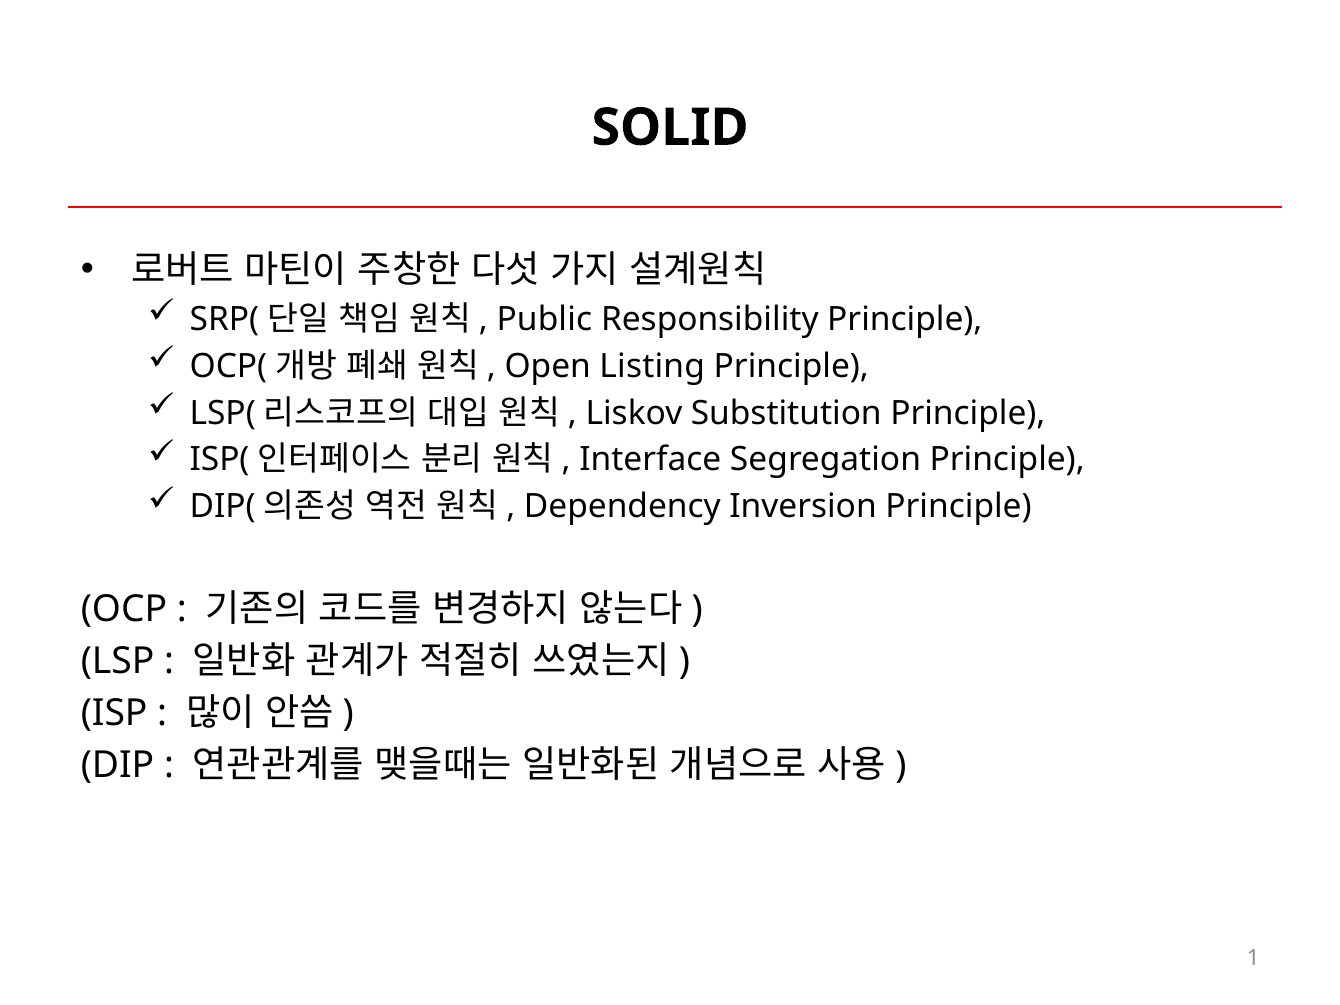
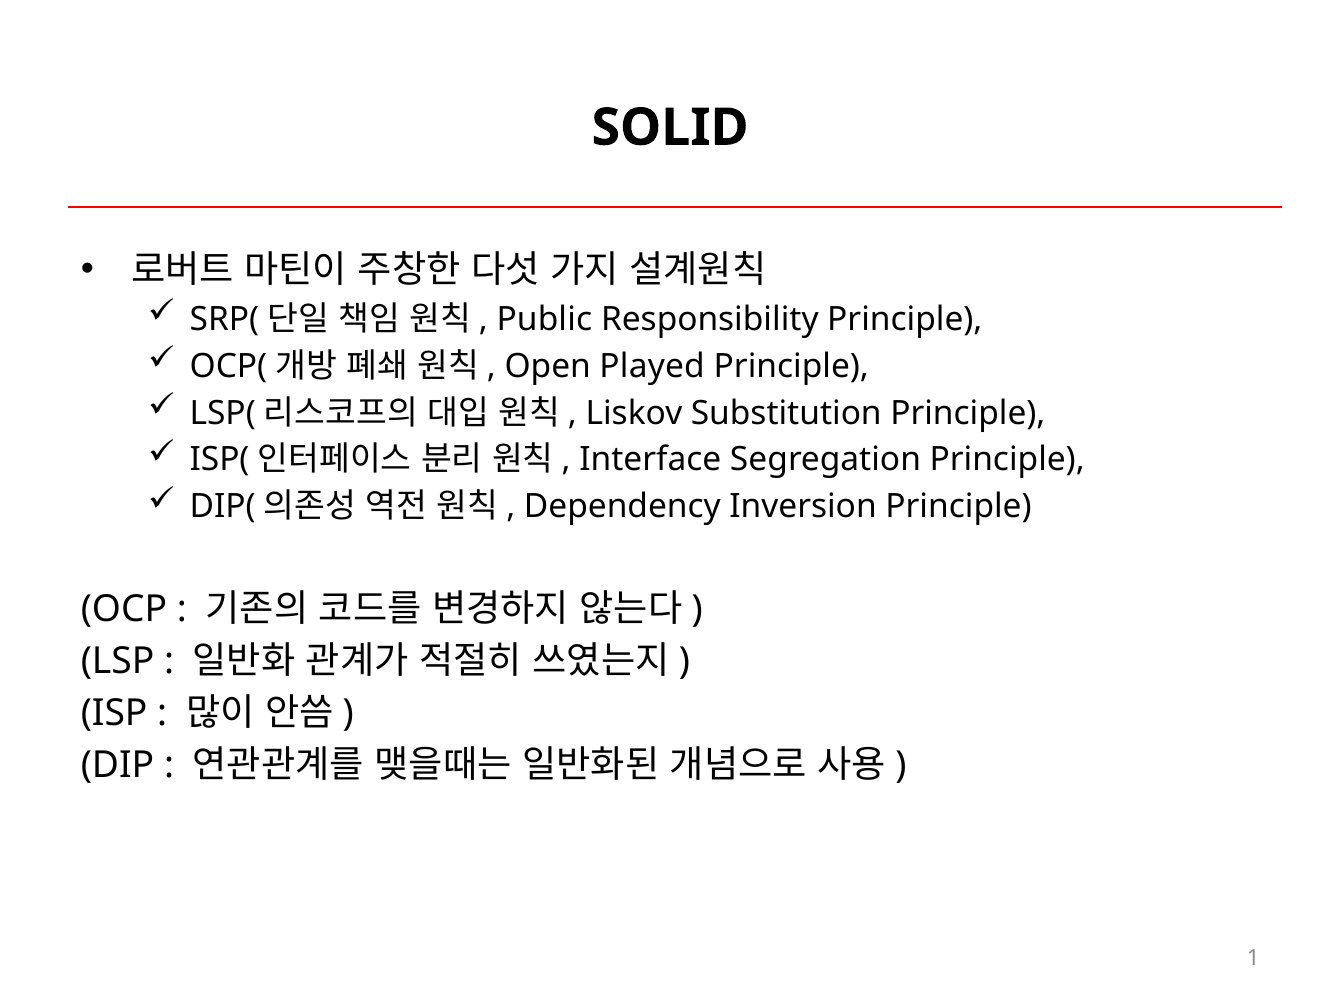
Listing: Listing -> Played (652, 366)
